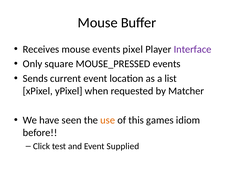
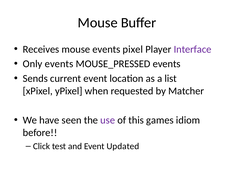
Only square: square -> events (59, 64)
use colour: orange -> purple (108, 120)
Supplied: Supplied -> Updated (123, 146)
